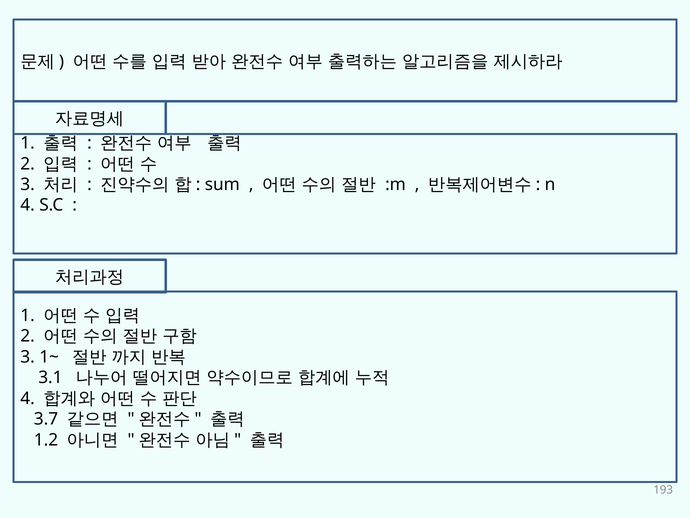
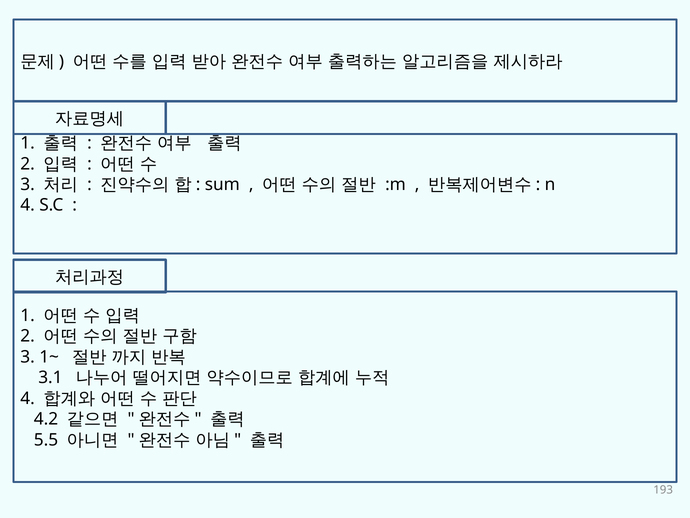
3.7: 3.7 -> 4.2 (46, 419)
1.2: 1.2 -> 5.5 (46, 439)
